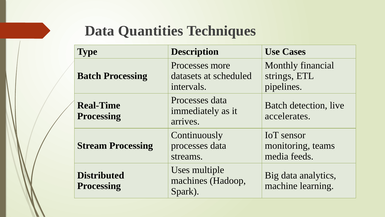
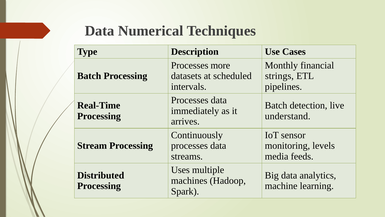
Quantities: Quantities -> Numerical (151, 31)
accelerates: accelerates -> understand (288, 116)
teams: teams -> levels (324, 145)
